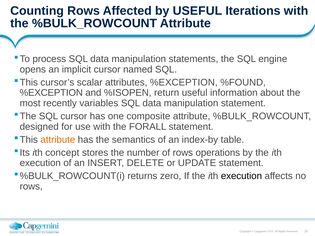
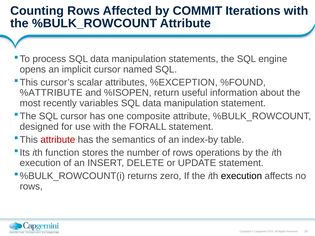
by USEFUL: USEFUL -> COMMIT (197, 11)
%EXCEPTION: %EXCEPTION -> %ATTRIBUTE (51, 93)
attribute colour: orange -> red (58, 140)
concept: concept -> function (62, 153)
